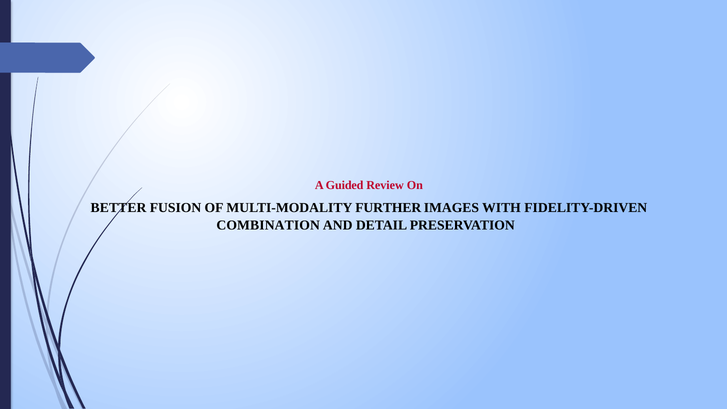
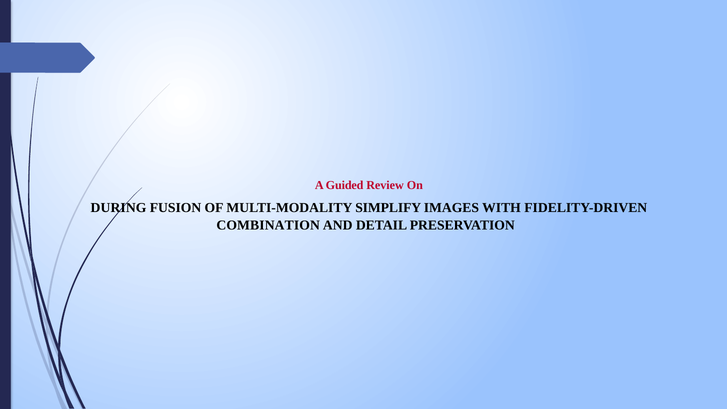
BETTER: BETTER -> DURING (119, 208)
FURTHER: FURTHER -> SIMPLIFY (388, 208)
